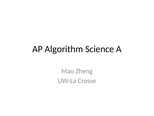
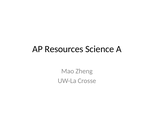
Algorithm: Algorithm -> Resources (64, 49)
